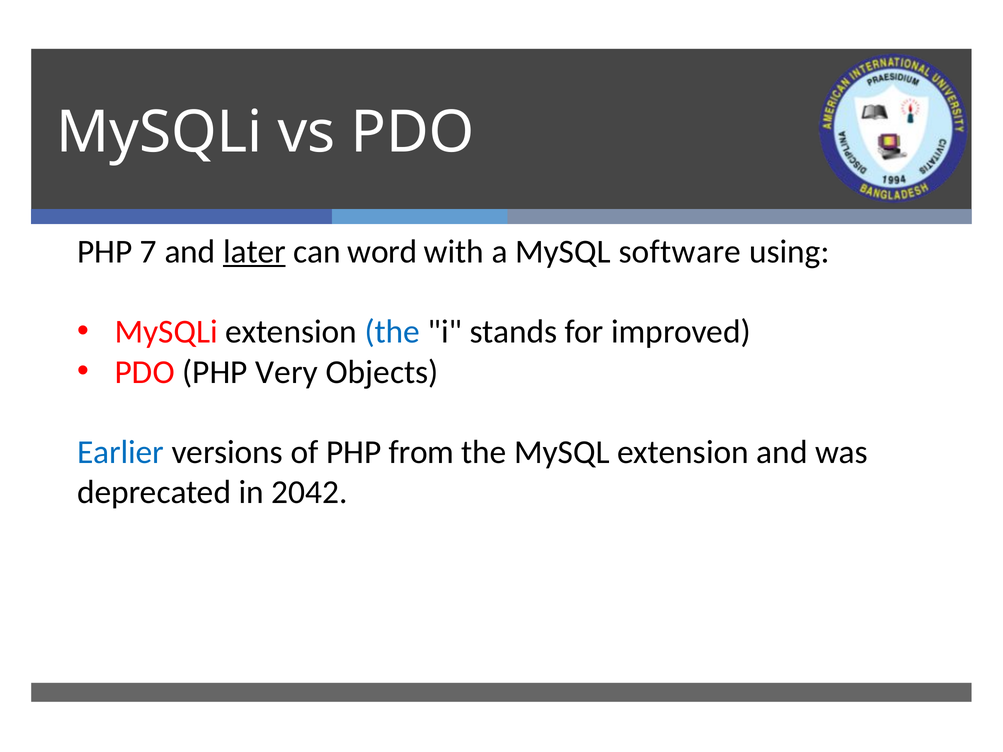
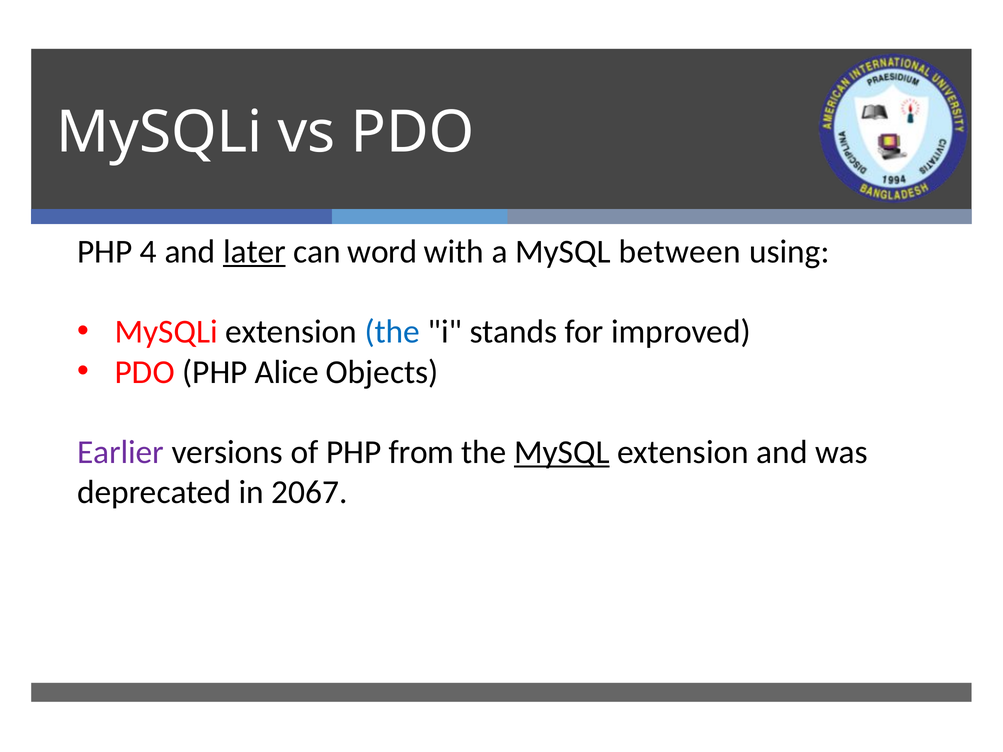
7: 7 -> 4 (148, 252)
software: software -> between (680, 252)
Very: Very -> Alice (287, 372)
Earlier colour: blue -> purple (121, 452)
MySQL underline: none -> present (562, 452)
2042: 2042 -> 2067 (310, 492)
